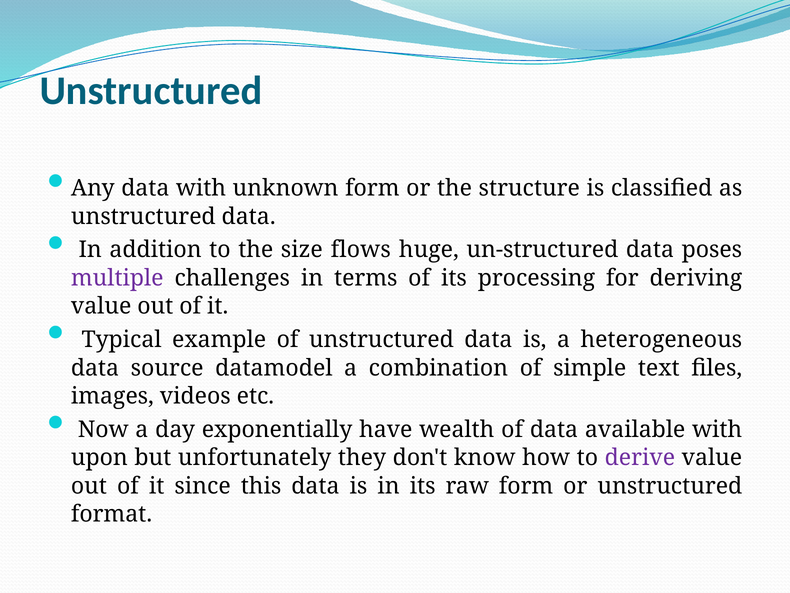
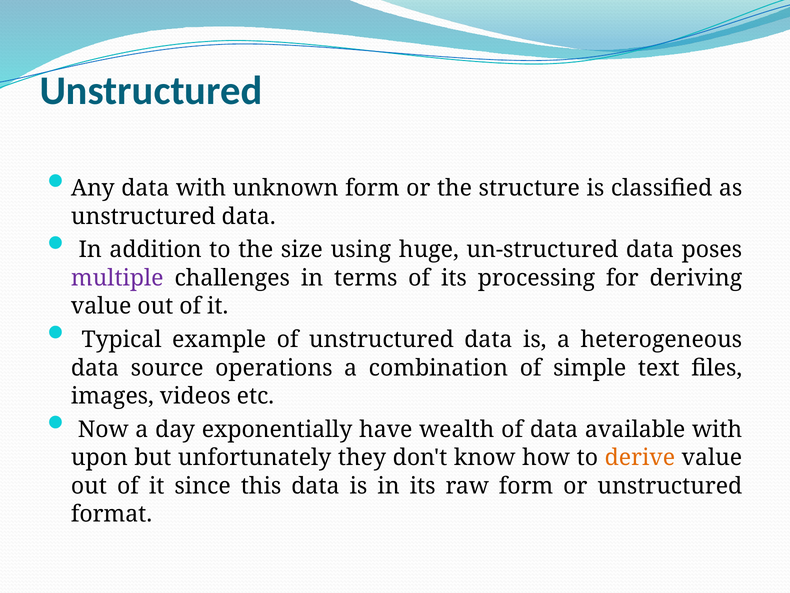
flows: flows -> using (361, 250)
datamodel: datamodel -> operations (274, 368)
derive colour: purple -> orange (640, 457)
